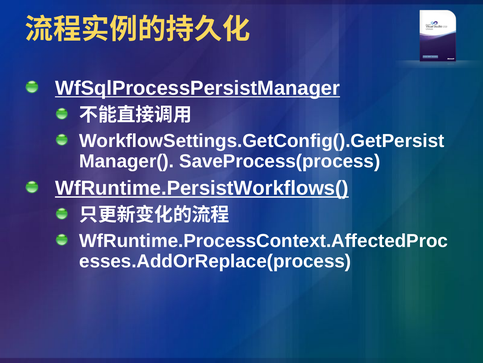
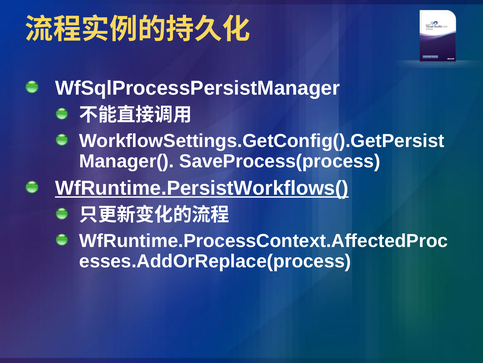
WfSqlProcessPersistManager underline: present -> none (198, 88)
